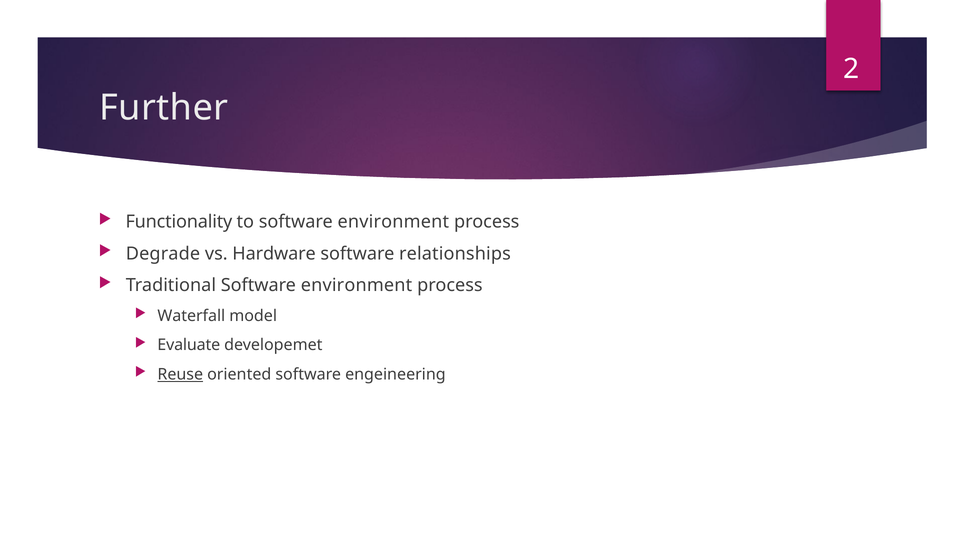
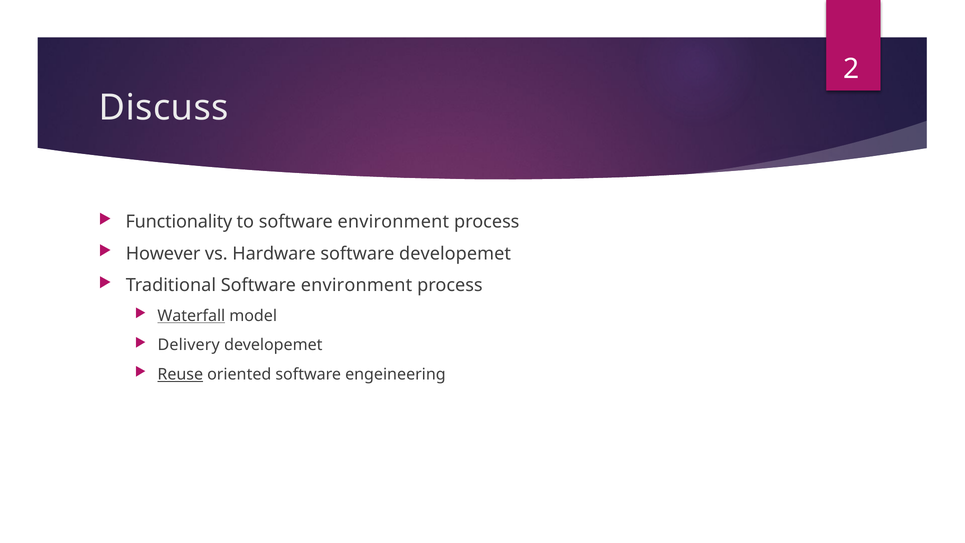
Further: Further -> Discuss (164, 108)
Degrade: Degrade -> However (163, 254)
software relationships: relationships -> developemet (455, 254)
Waterfall underline: none -> present (191, 316)
Evaluate: Evaluate -> Delivery (189, 345)
